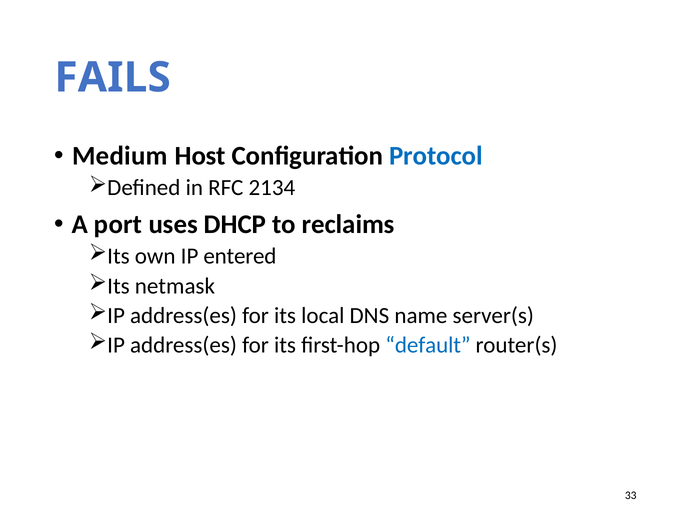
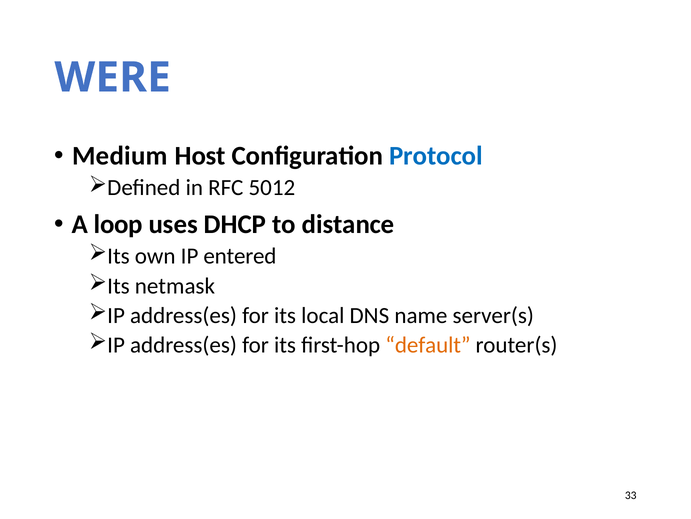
FAILS: FAILS -> WERE (113, 77)
2134: 2134 -> 5012 (272, 188)
port: port -> loop (118, 224)
reclaims: reclaims -> distance (348, 224)
default colour: blue -> orange (428, 345)
